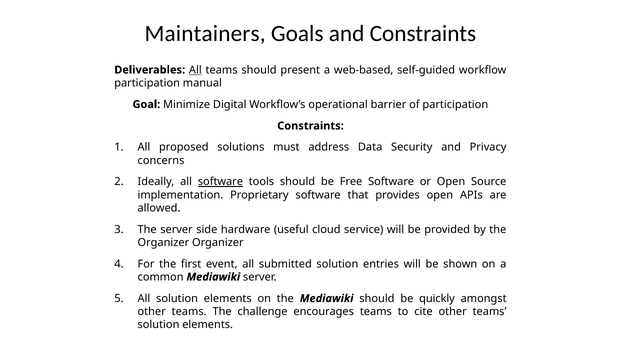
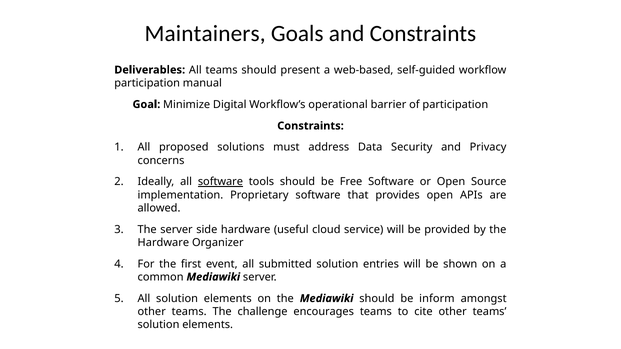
All underline: present -> none (195, 70)
Organizer: Organizer -> Hardware (163, 243)
quickly: quickly -> inform (437, 299)
